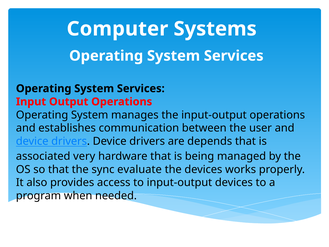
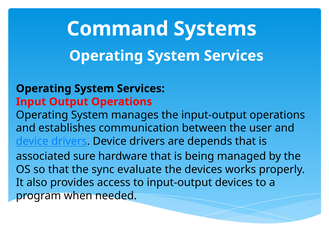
Computer: Computer -> Command (118, 29)
very: very -> sure (84, 156)
